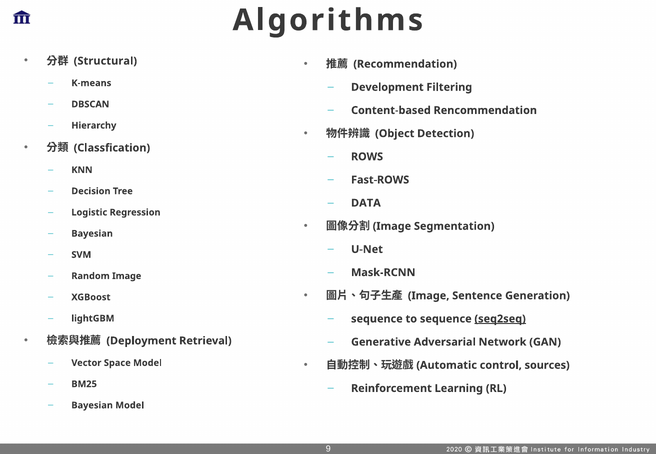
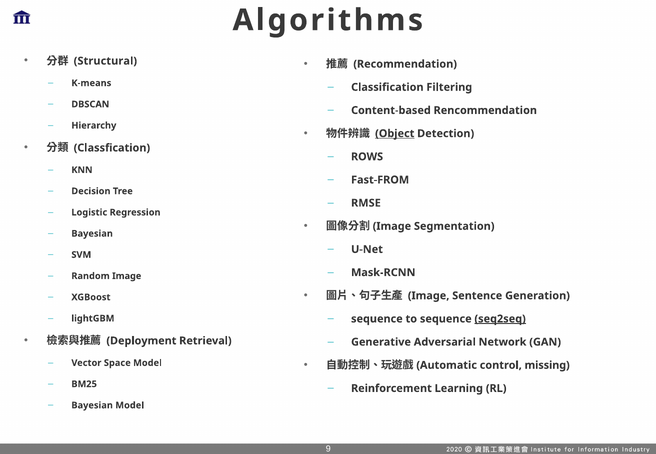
Development: Development -> Classification (387, 87)
Object underline: none -> present (395, 134)
Fast-ROWS: Fast-ROWS -> Fast-FROM (380, 180)
DATA: DATA -> RMSE (366, 203)
sources: sources -> missing (547, 365)
